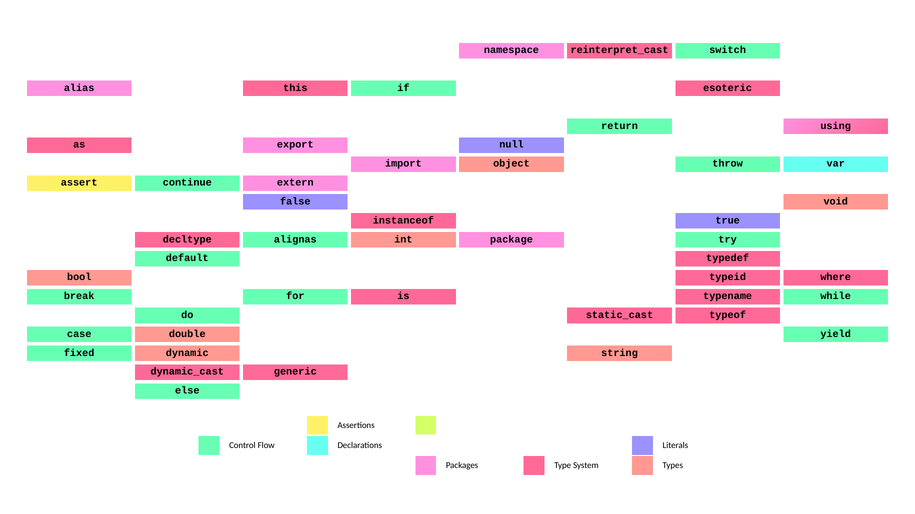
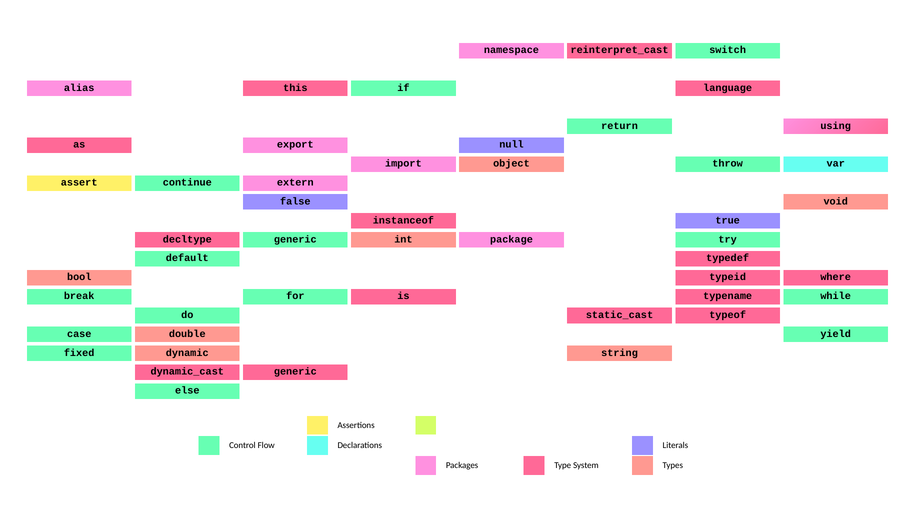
esoteric: esoteric -> language (728, 88)
decltype alignas: alignas -> generic (295, 240)
